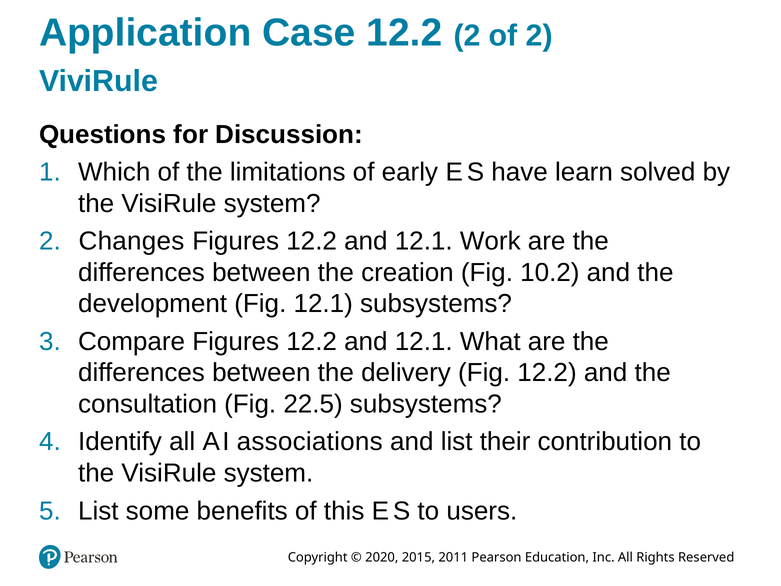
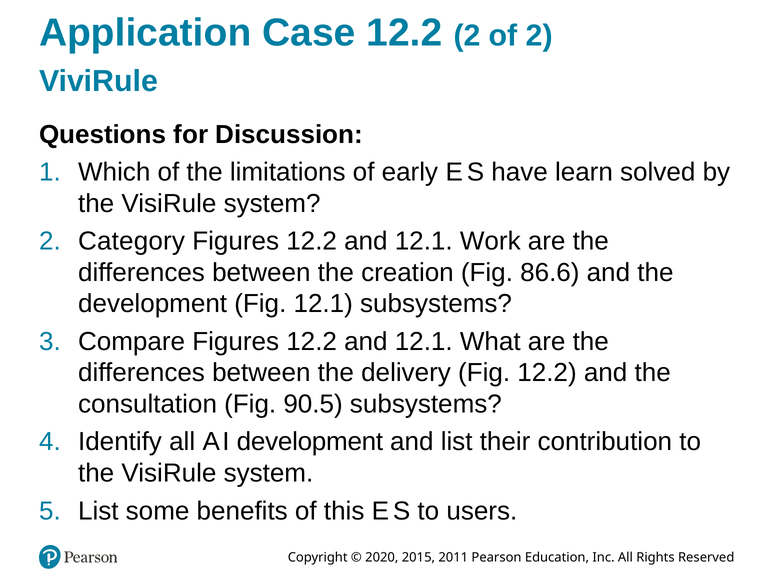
Changes: Changes -> Category (132, 241)
10.2: 10.2 -> 86.6 (550, 272)
22.5: 22.5 -> 90.5 (313, 404)
I associations: associations -> development (310, 442)
